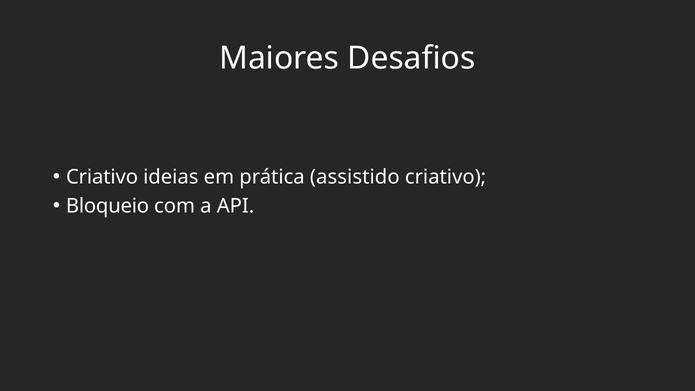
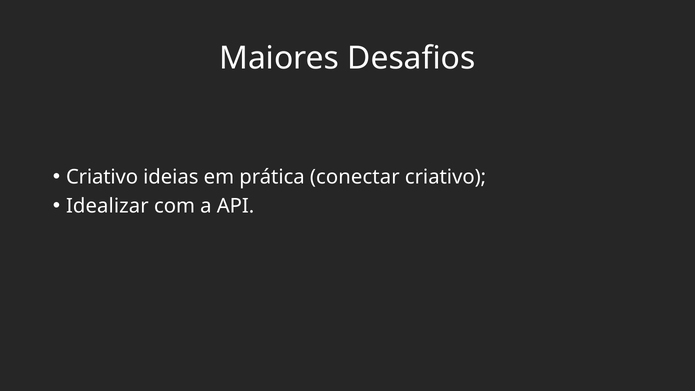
assistido: assistido -> conectar (355, 177)
Bloqueio: Bloqueio -> Idealizar (107, 206)
